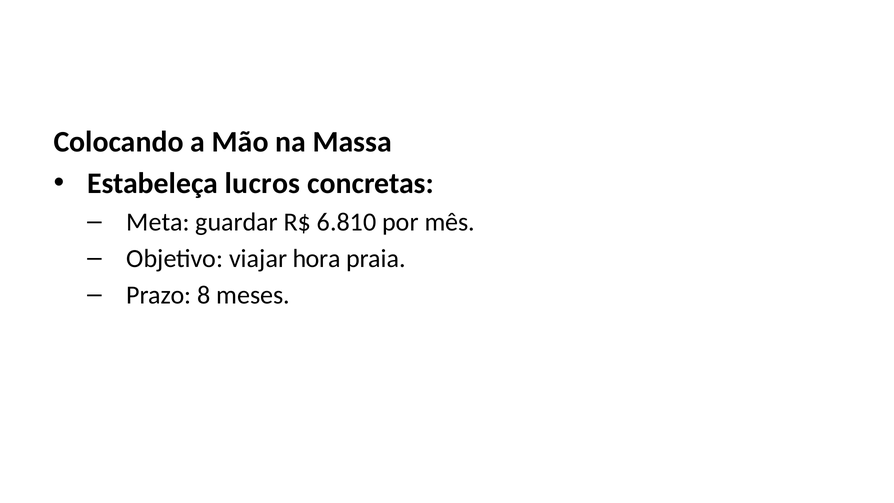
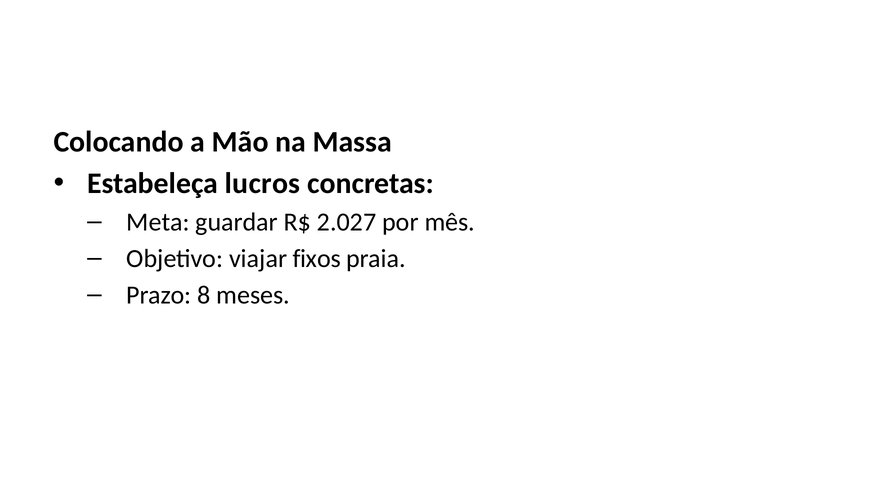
6.810: 6.810 -> 2.027 (347, 222)
hora: hora -> fixos (317, 258)
